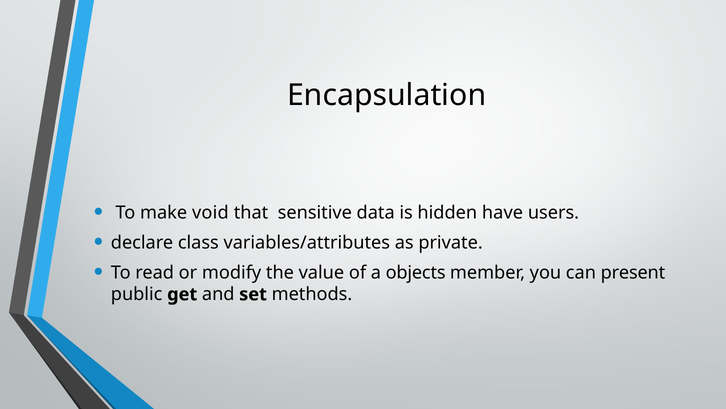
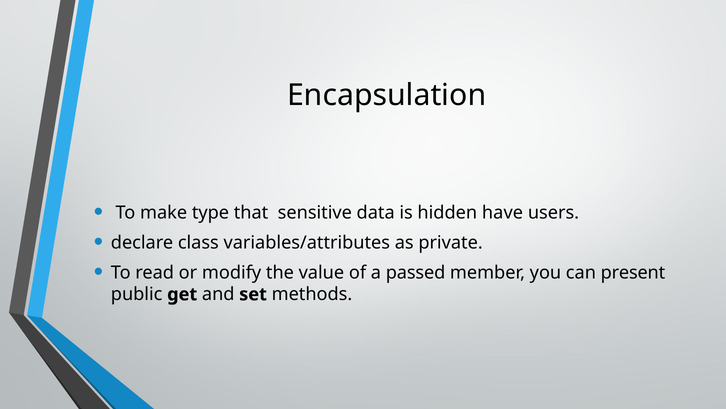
void: void -> type (210, 212)
objects: objects -> passed (416, 272)
